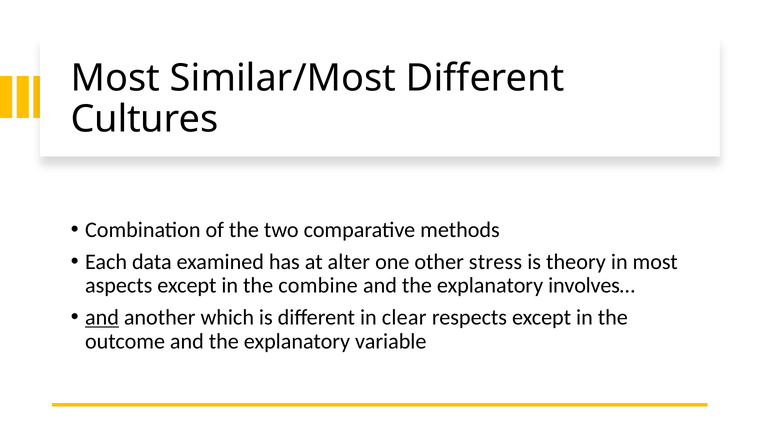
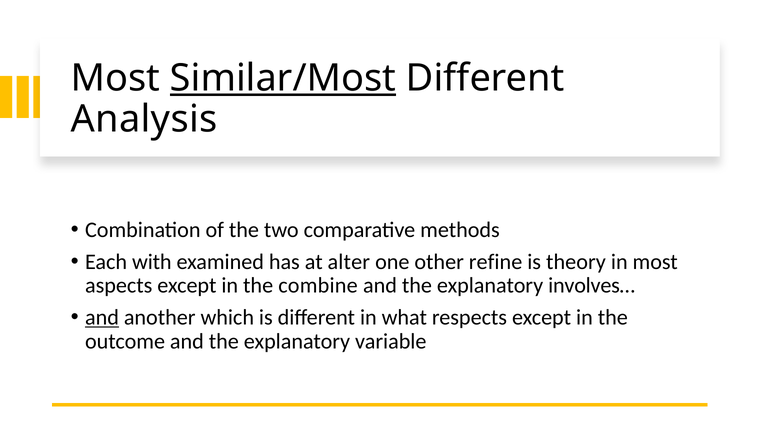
Similar/Most underline: none -> present (283, 78)
Cultures: Cultures -> Analysis (144, 119)
data: data -> with (152, 261)
stress: stress -> refine (496, 261)
clear: clear -> what (404, 317)
